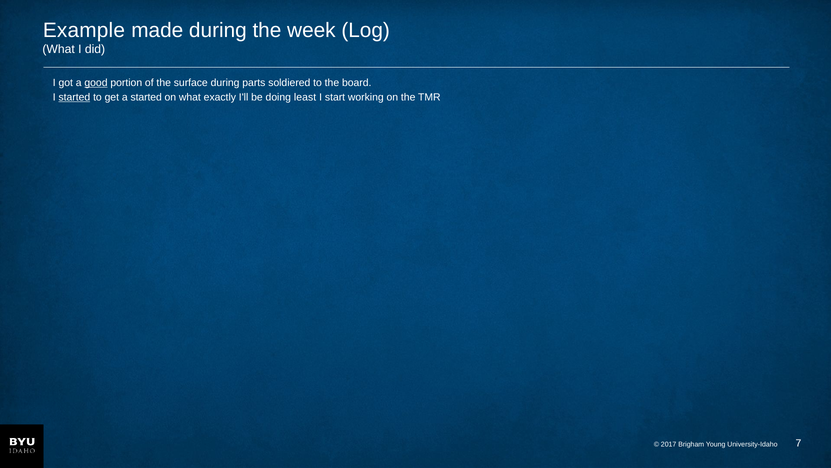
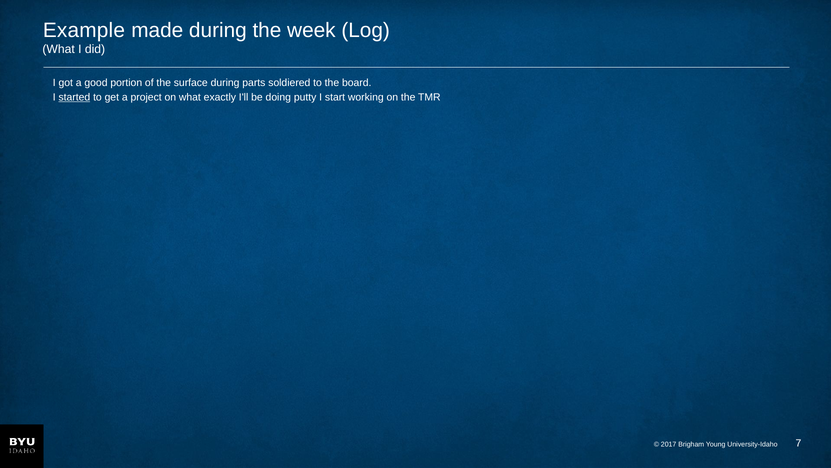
good underline: present -> none (96, 83)
a started: started -> project (146, 97)
least: least -> putty (305, 97)
